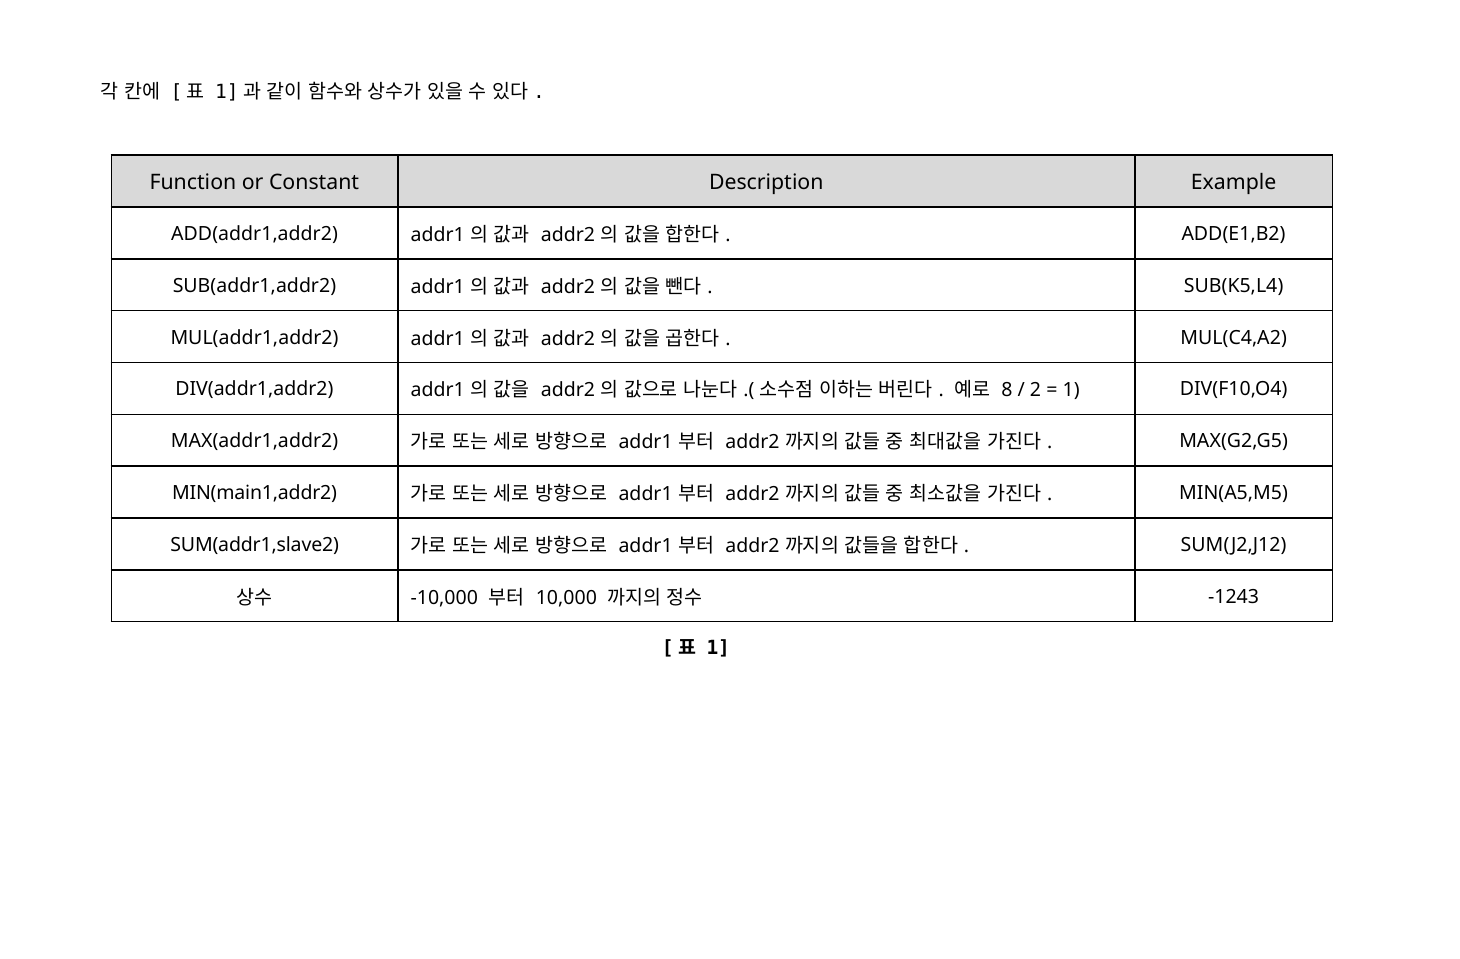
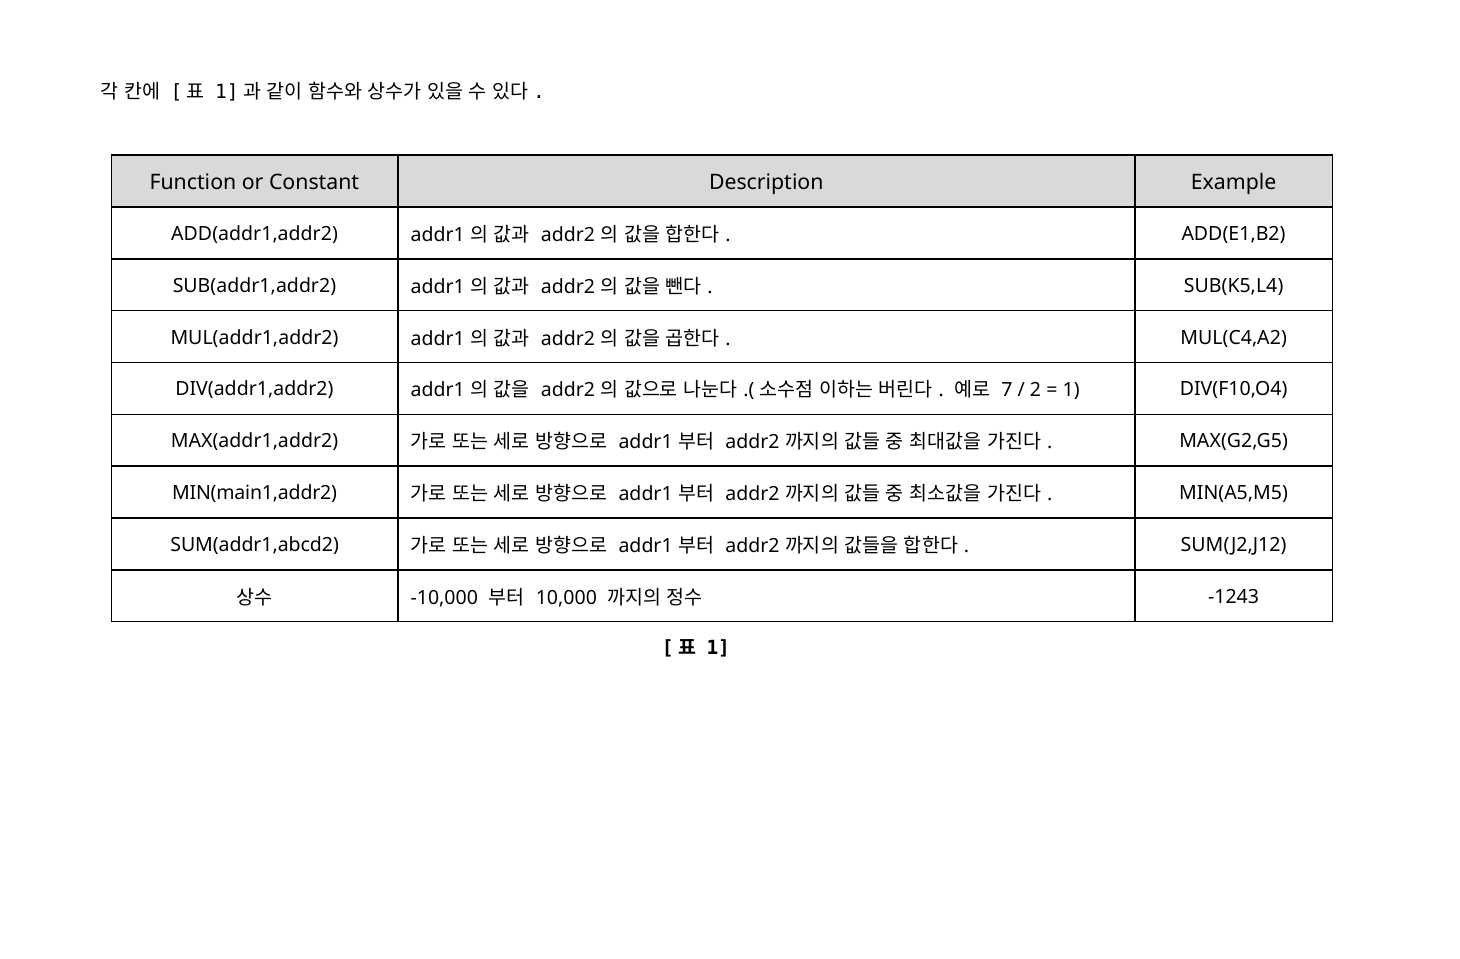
8: 8 -> 7 (1007, 390)
SUM(addr1,slave2: SUM(addr1,slave2 -> SUM(addr1,abcd2 (255, 545)
